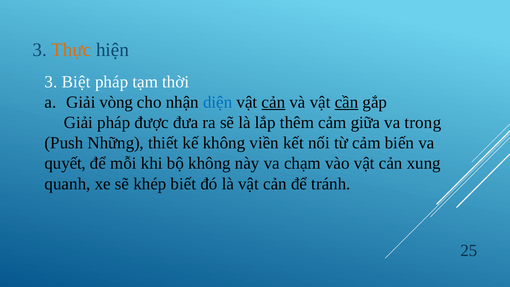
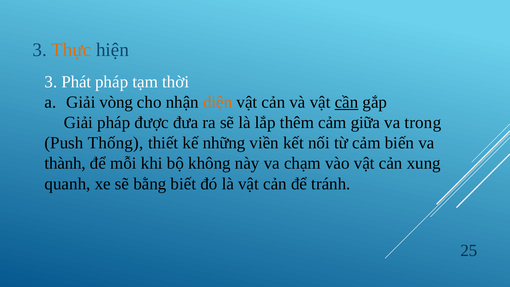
Biệt: Biệt -> Phát (76, 82)
diện colour: blue -> orange (218, 102)
cản underline: present -> none (273, 102)
Những: Những -> Thống (116, 143)
kế không: không -> những (224, 143)
quyết: quyết -> thành (65, 163)
khép: khép -> bằng (150, 184)
